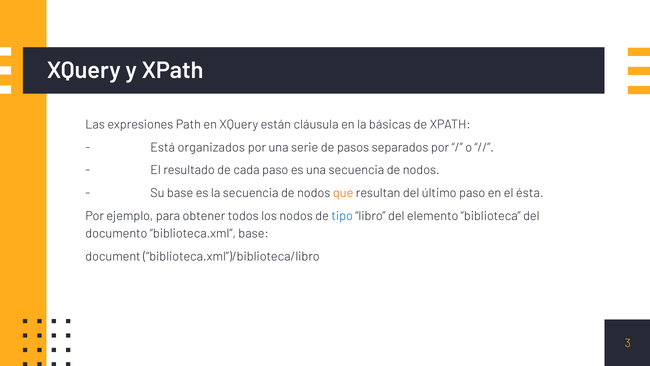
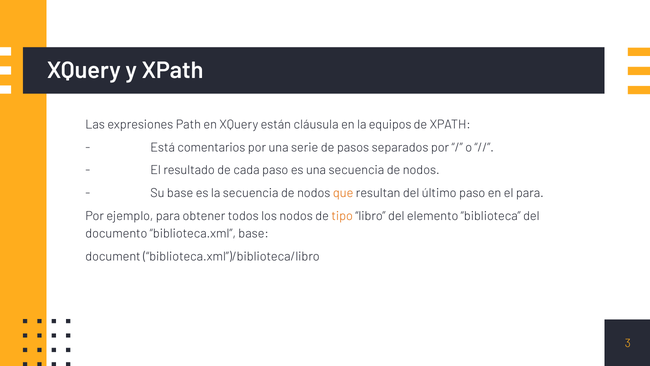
básicas: básicas -> equipos (390, 124)
organizados: organizados -> comentarios (211, 147)
el ésta: ésta -> para (530, 193)
tipo colour: blue -> orange (342, 216)
